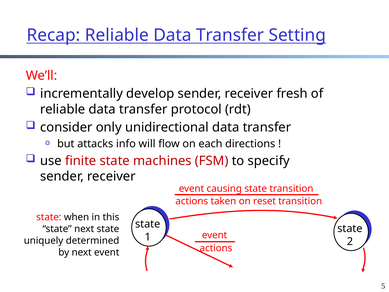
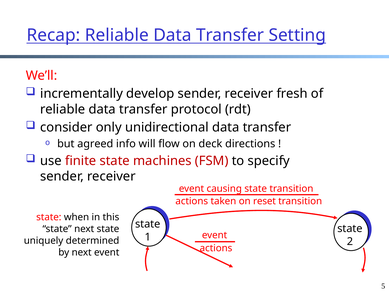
attacks: attacks -> agreed (95, 144)
each: each -> deck (210, 144)
